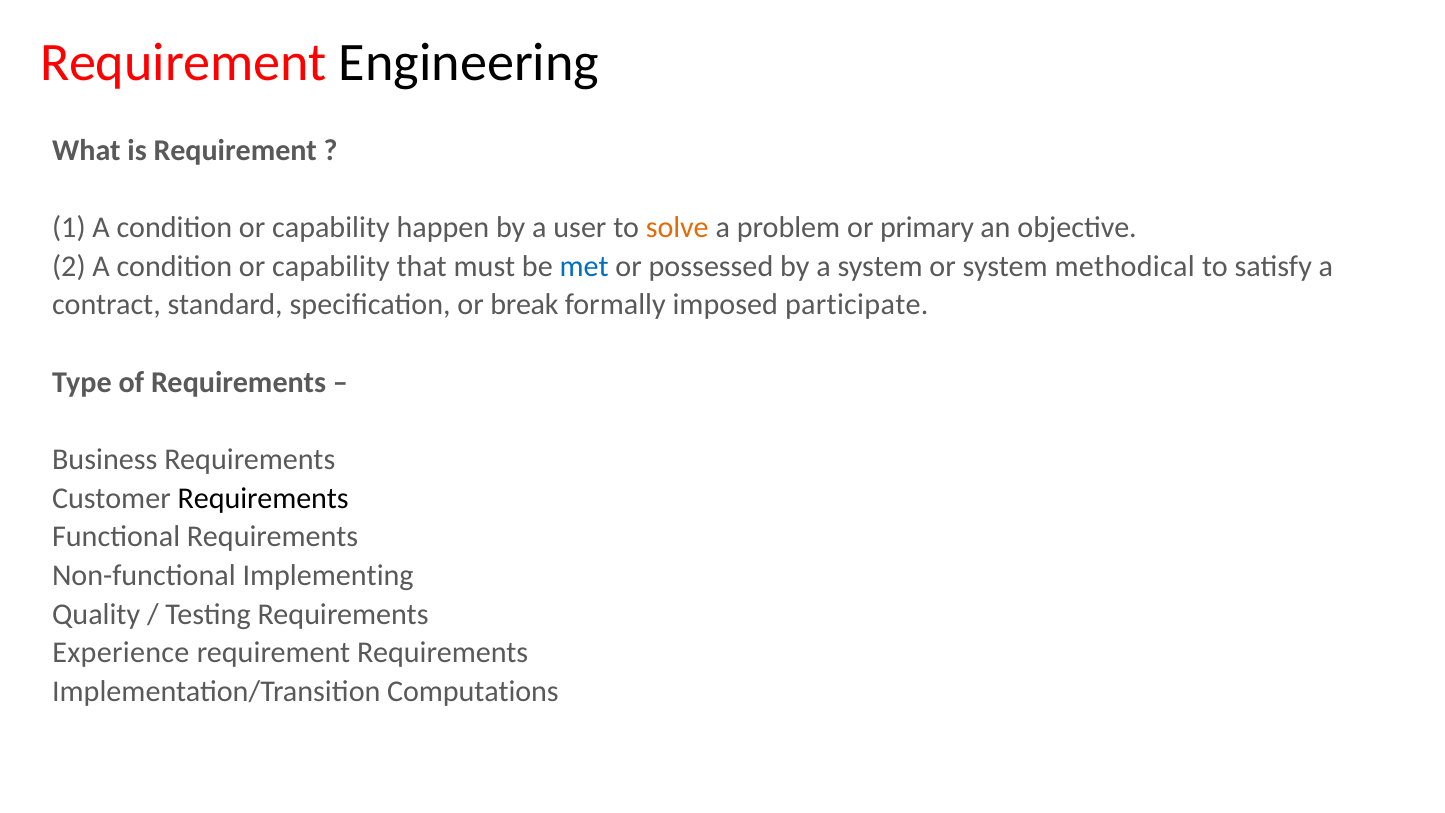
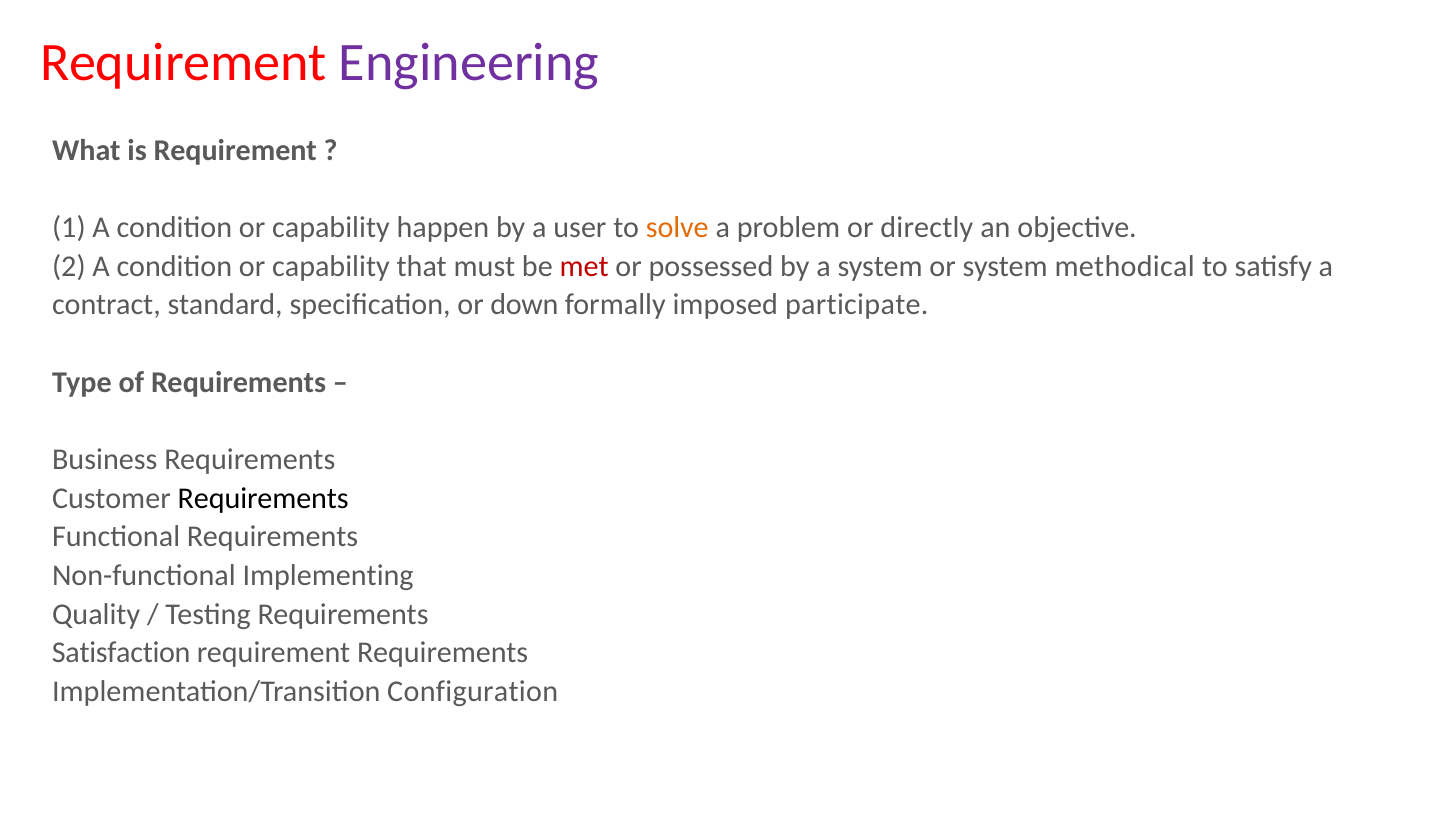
Engineering colour: black -> purple (469, 62)
primary: primary -> directly (927, 228)
met colour: blue -> red (584, 266)
break: break -> down (524, 305)
Experience: Experience -> Satisfaction (121, 653)
Computations: Computations -> Configuration (473, 692)
